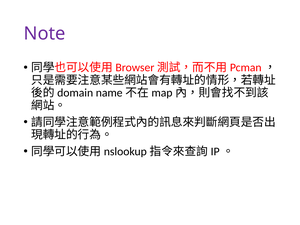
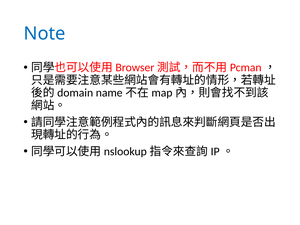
Note colour: purple -> blue (45, 34)
